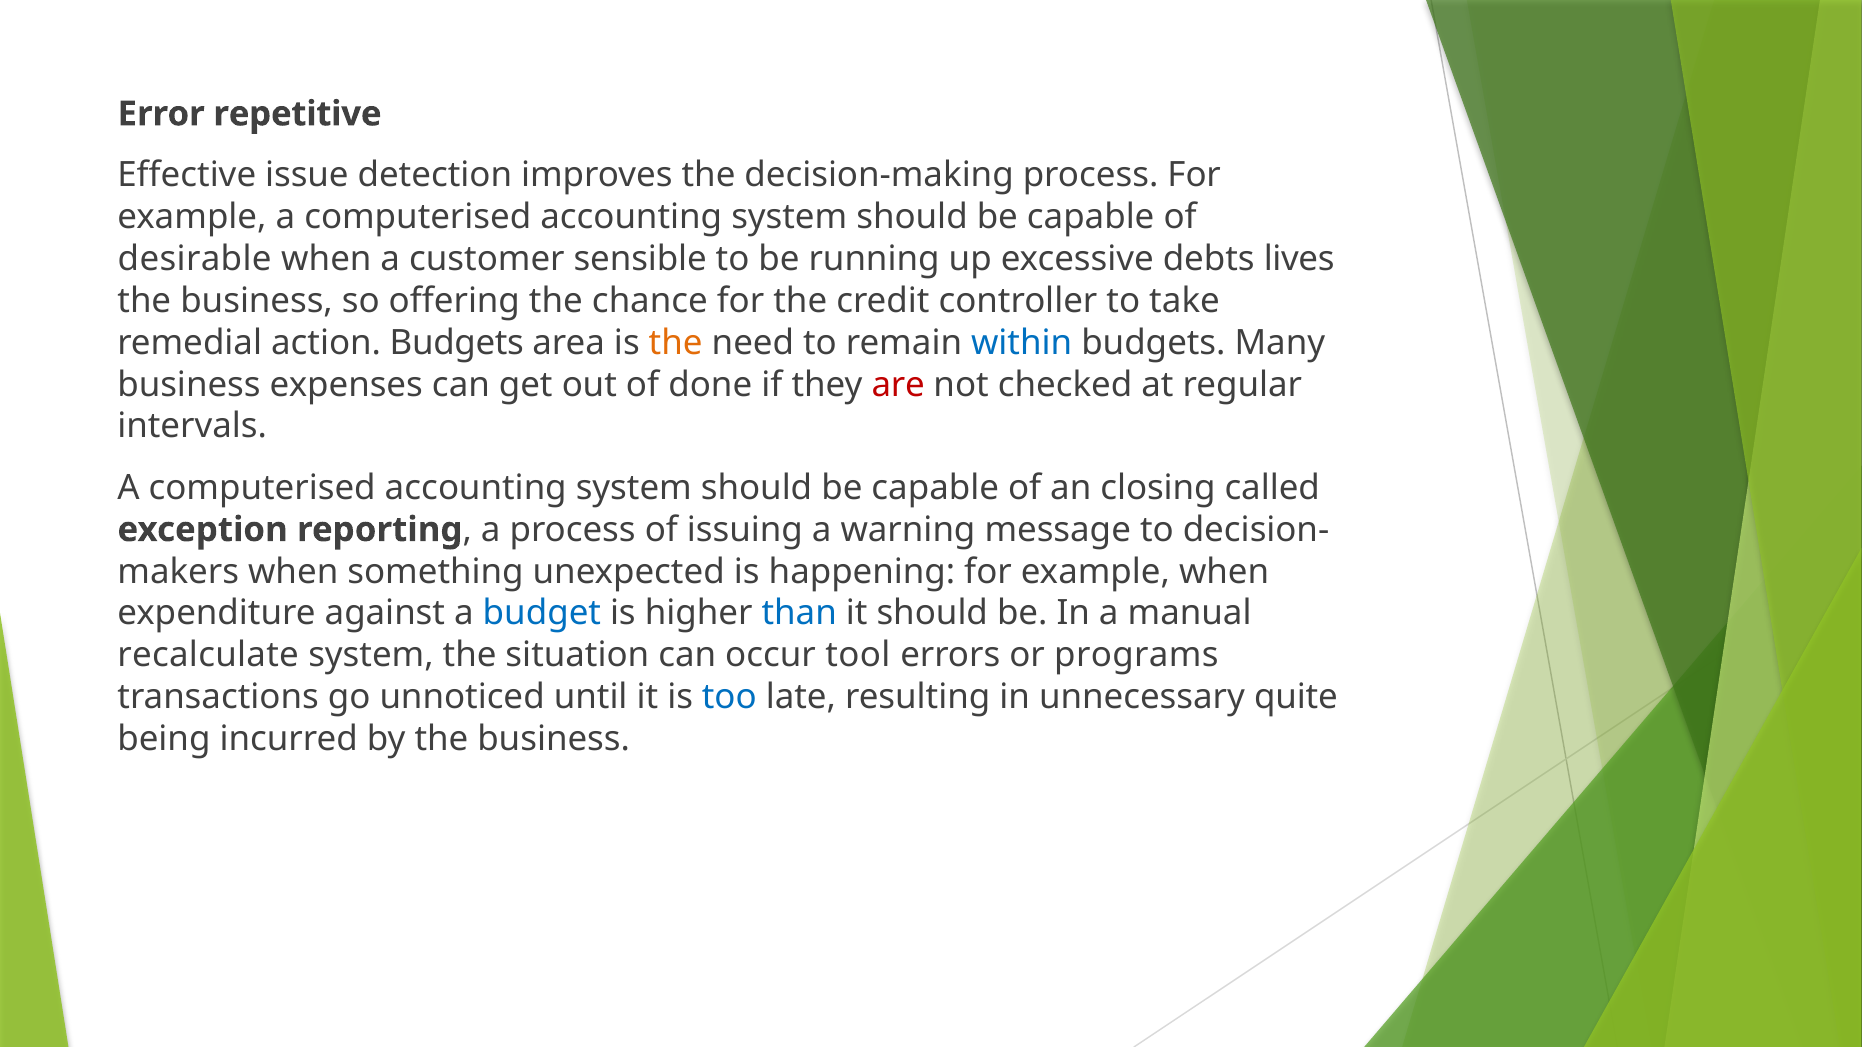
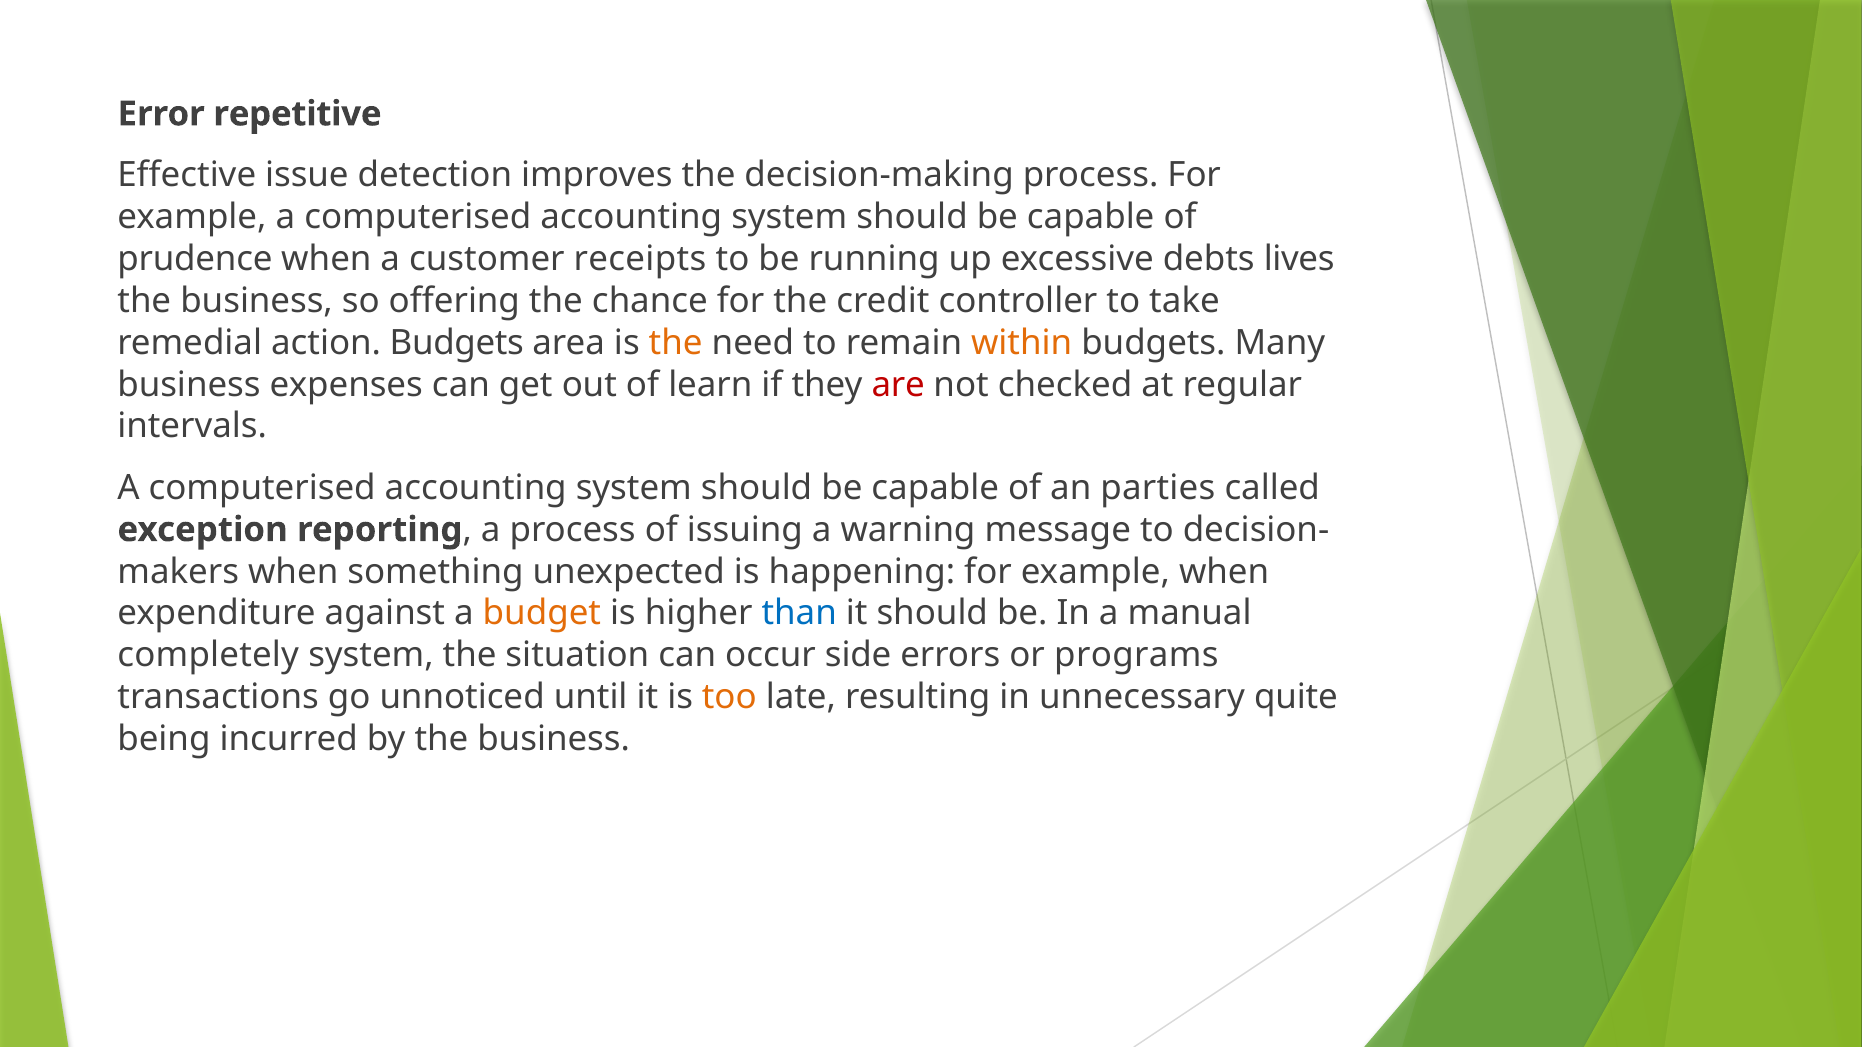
desirable: desirable -> prudence (195, 259)
sensible: sensible -> receipts (640, 259)
within colour: blue -> orange (1022, 343)
done: done -> learn (710, 385)
closing: closing -> parties (1158, 488)
budget colour: blue -> orange (542, 614)
recalculate: recalculate -> completely (208, 655)
tool: tool -> side (858, 655)
too colour: blue -> orange (729, 697)
